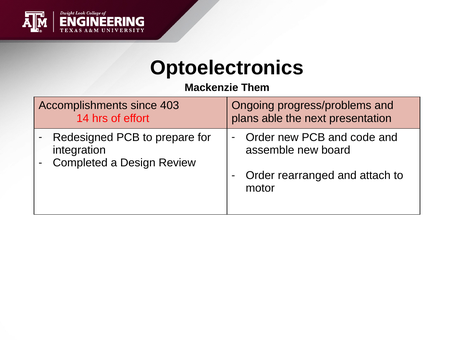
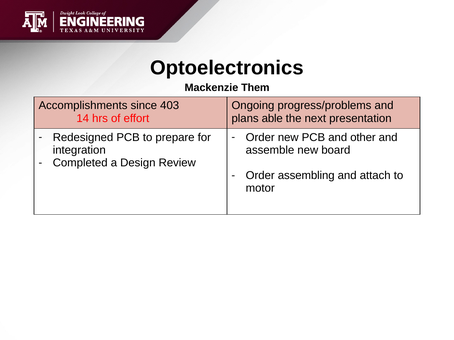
code: code -> other (363, 138)
rearranged: rearranged -> assembling (306, 176)
